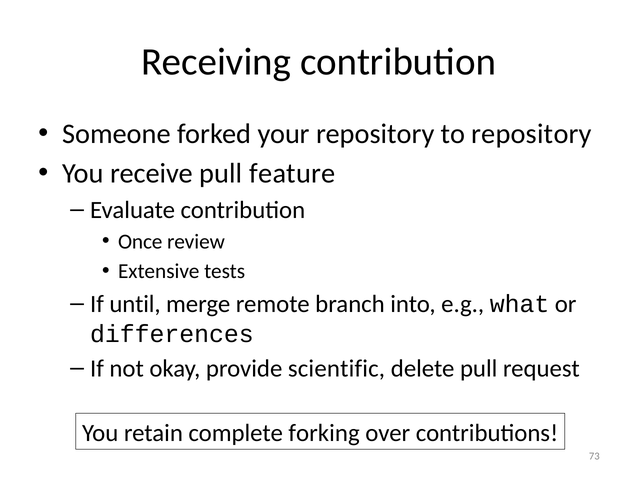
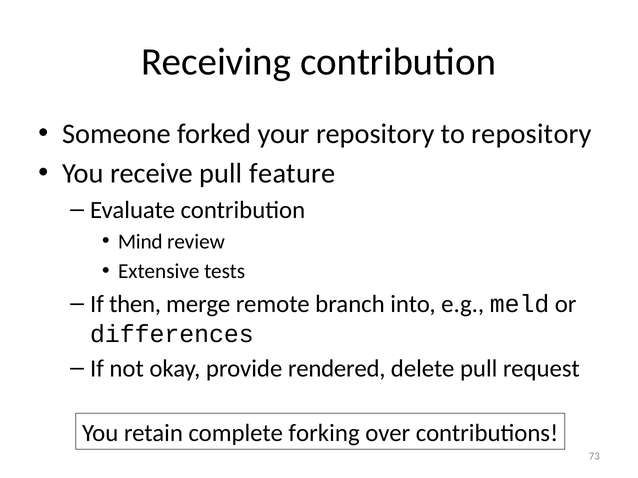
Once: Once -> Mind (140, 242)
until: until -> then (135, 304)
what: what -> meld (520, 304)
scientific: scientific -> rendered (337, 369)
